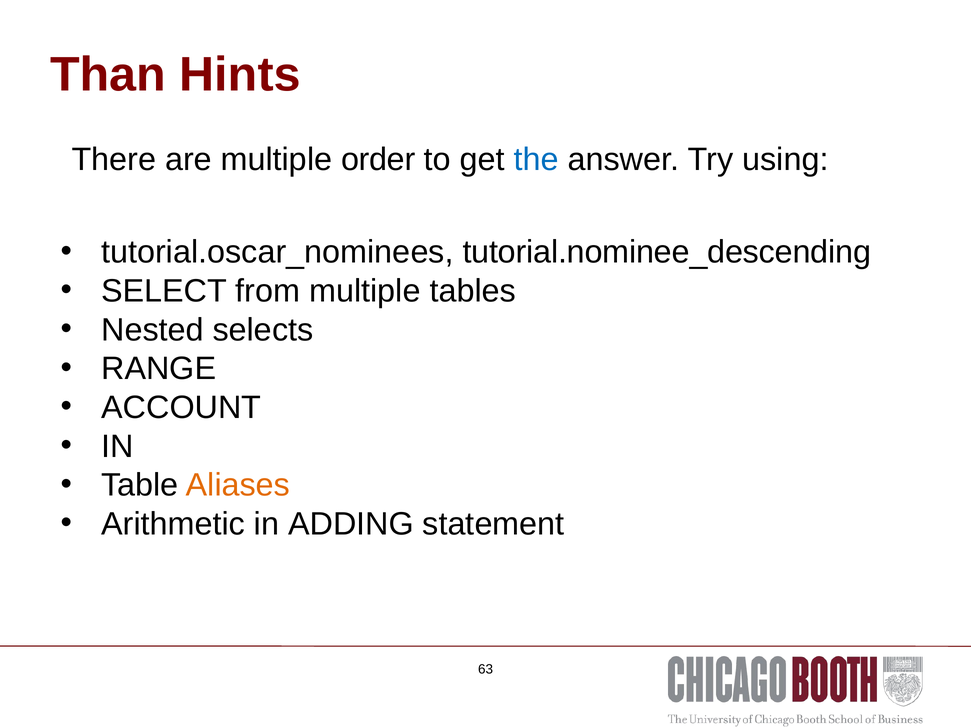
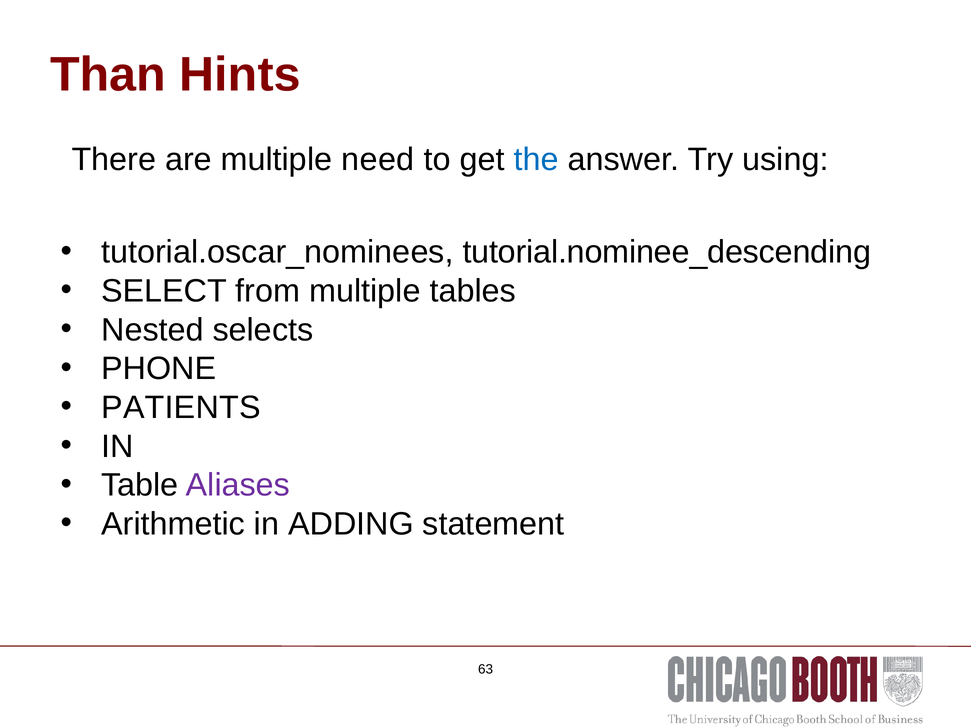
order: order -> need (378, 160)
RANGE: RANGE -> PHONE (159, 369)
ACCOUNT: ACCOUNT -> PATIENTS (181, 408)
Aliases colour: orange -> purple (238, 485)
